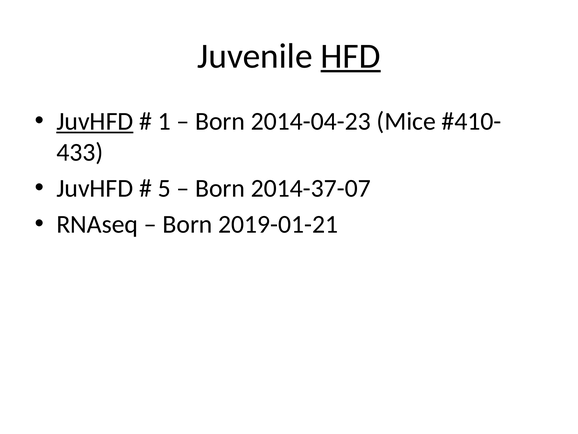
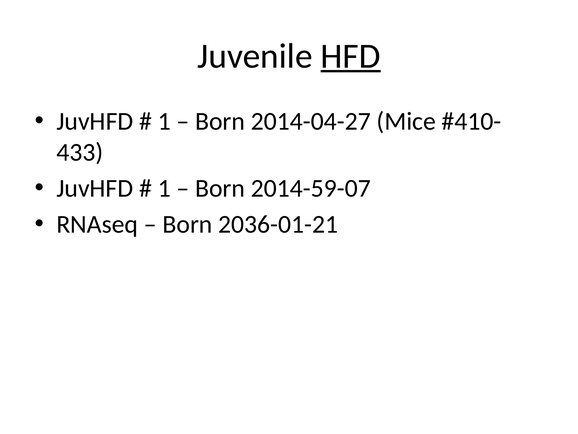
JuvHFD underline: present -> none (95, 121)
2014-04-23: 2014-04-23 -> 2014-04-27 (311, 121)
5: 5 -> 1 (164, 188)
2014-37-07: 2014-37-07 -> 2014-59-07 (311, 188)
2019-01-21: 2019-01-21 -> 2036-01-21 (278, 224)
